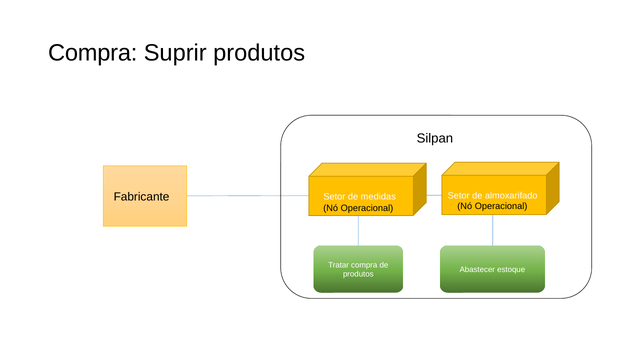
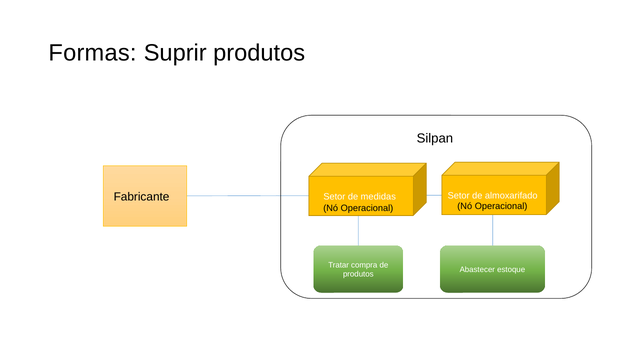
Compra: Compra -> Formas (92, 53)
